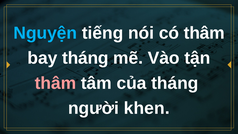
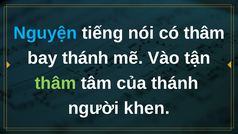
bay tháng: tháng -> thánh (85, 58)
thâm colour: pink -> light green (55, 83)
của tháng: tháng -> thánh (175, 83)
